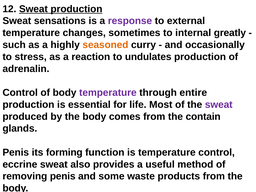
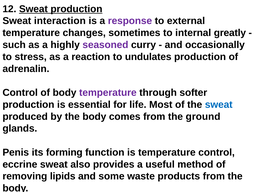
sensations: sensations -> interaction (60, 21)
seasoned colour: orange -> purple (105, 45)
entire: entire -> softer (193, 93)
sweat colour: purple -> blue (219, 105)
contain: contain -> ground (203, 117)
removing penis: penis -> lipids (63, 176)
